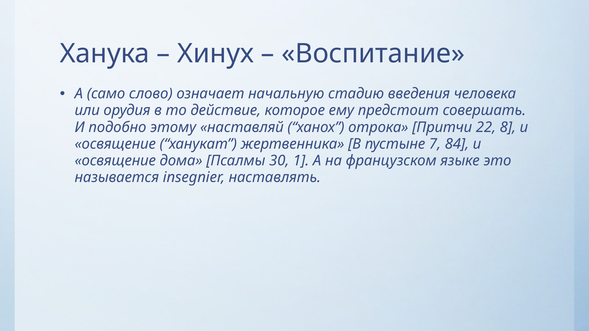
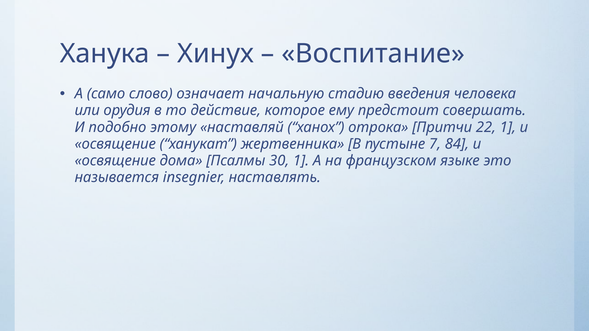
22 8: 8 -> 1 (508, 127)
